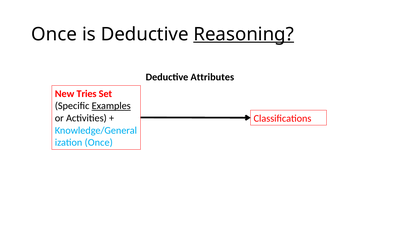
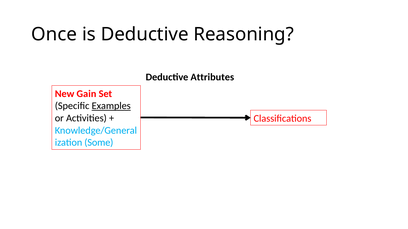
Reasoning underline: present -> none (244, 34)
Tries: Tries -> Gain (86, 94)
Once: Once -> Some (99, 143)
